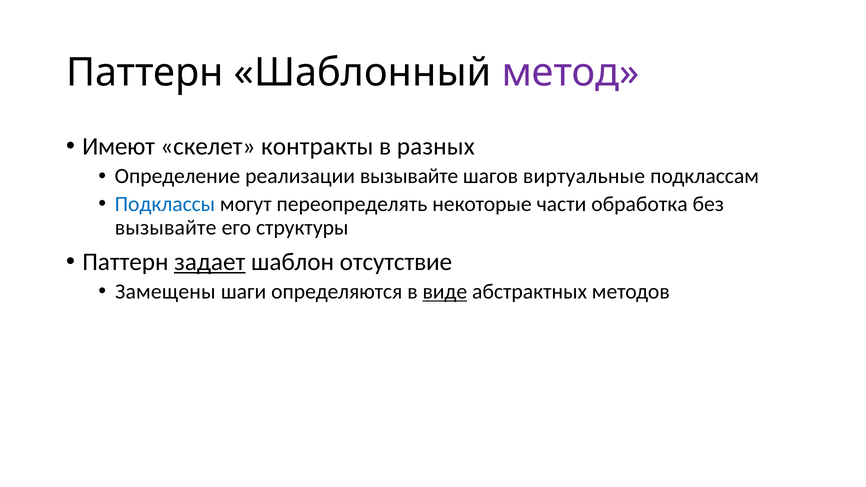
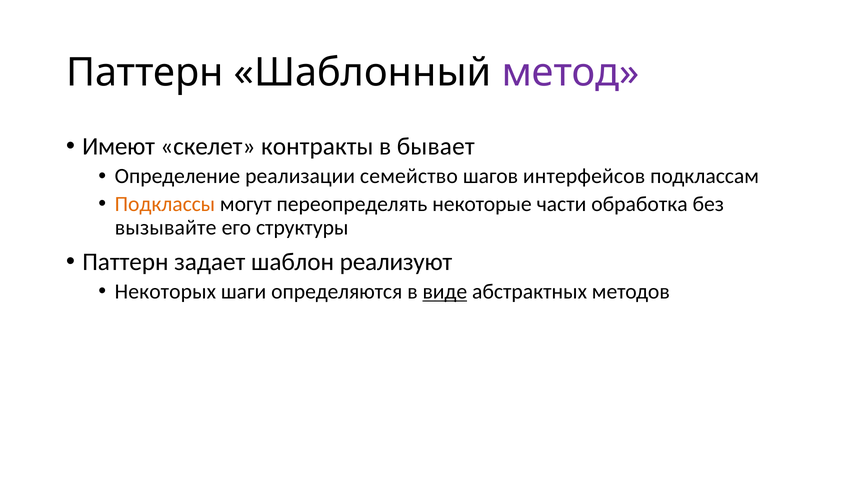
разных: разных -> бывает (436, 146)
реализации вызывайте: вызывайте -> семейство (409, 176)
виртуальные: виртуальные -> интерфейсов (584, 176)
Подклассы colour: blue -> orange (165, 204)
задает underline: present -> none (210, 262)
отсутствие: отсутствие -> реализуют (396, 262)
Замещены: Замещены -> Некоторых (165, 292)
